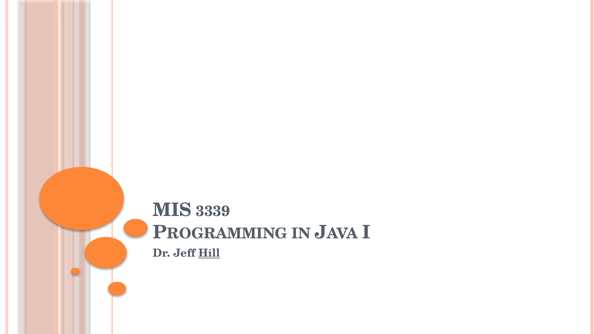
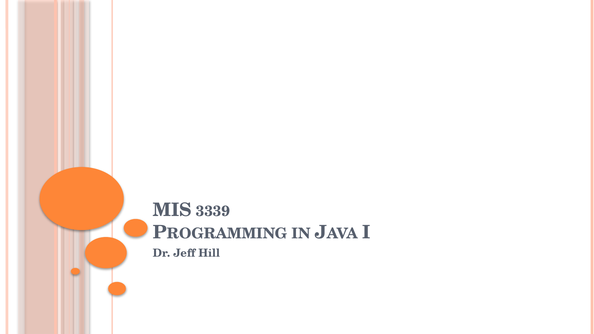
Hill underline: present -> none (209, 253)
